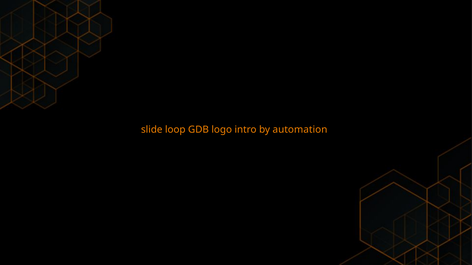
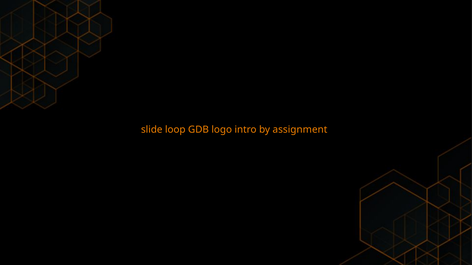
automation: automation -> assignment (300, 130)
